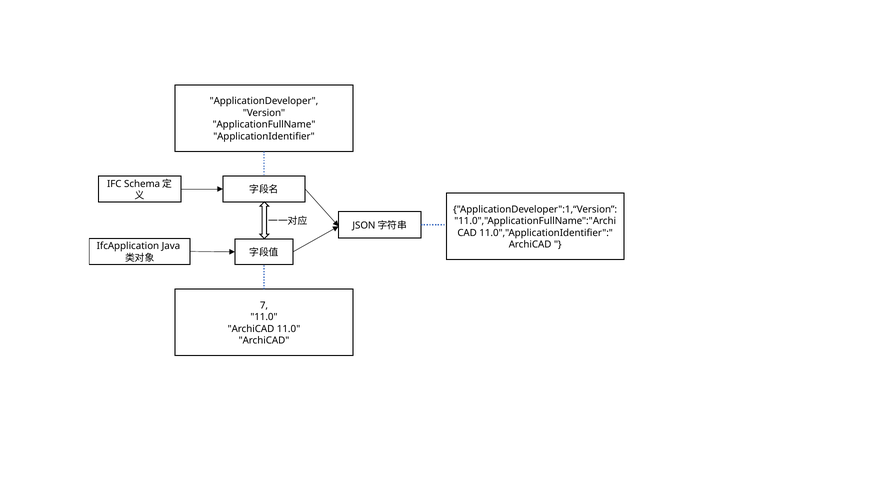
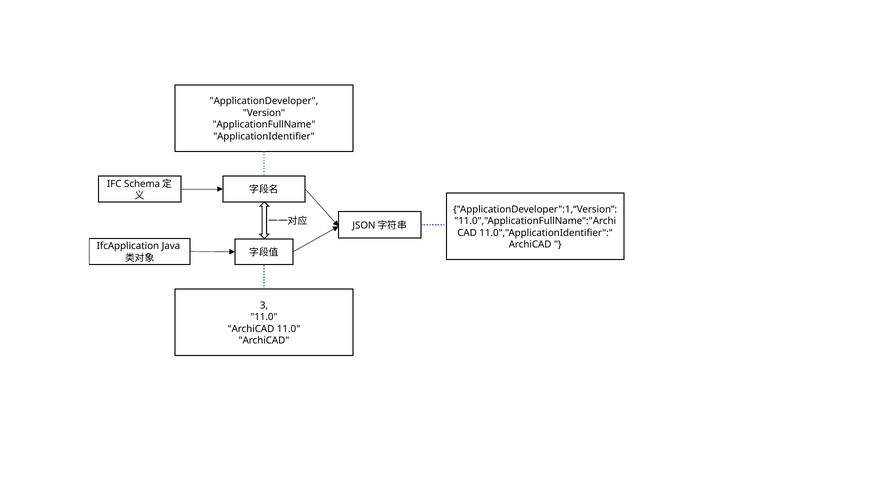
7: 7 -> 3 (264, 305)
